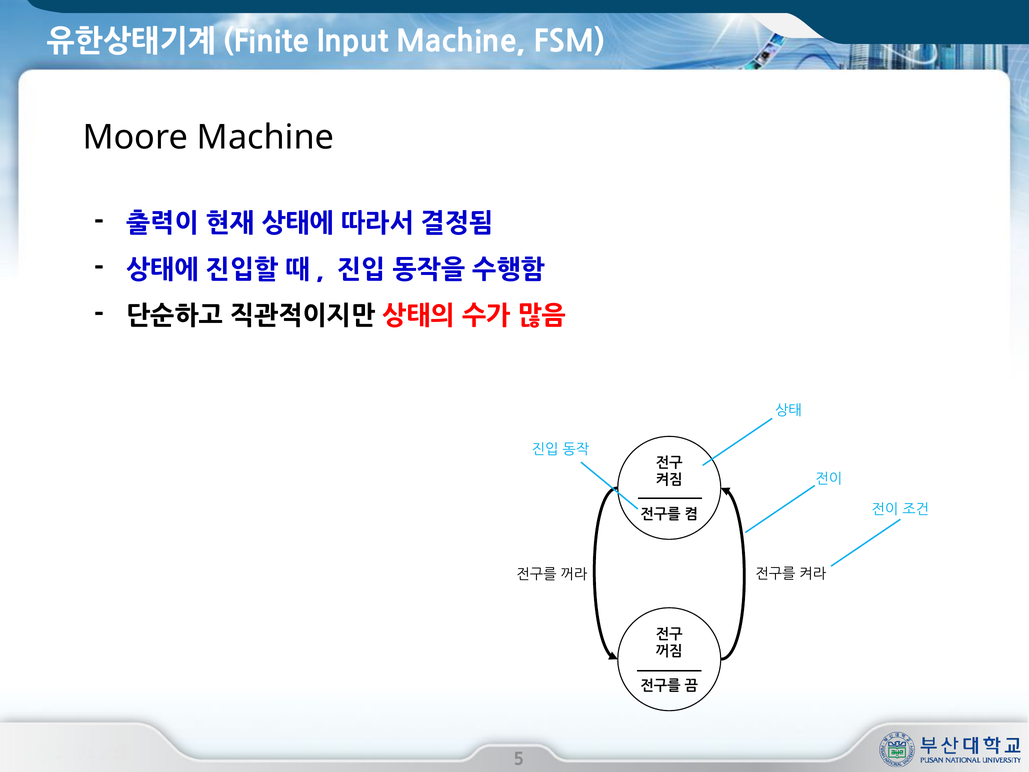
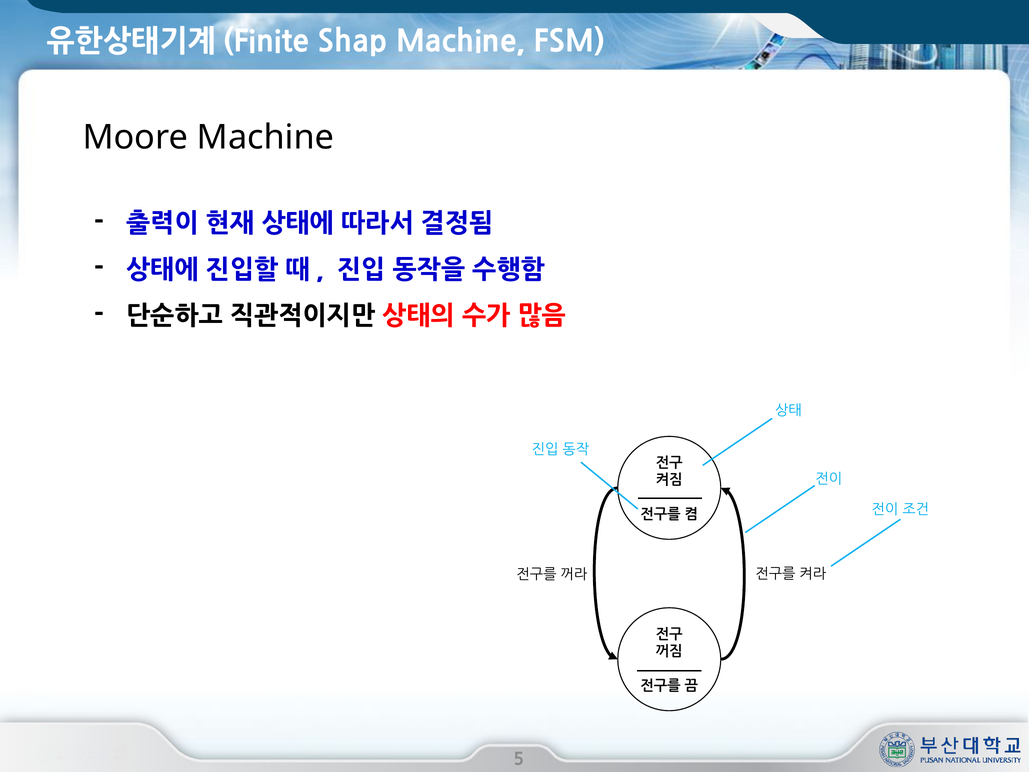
Input: Input -> Shap (353, 42)
